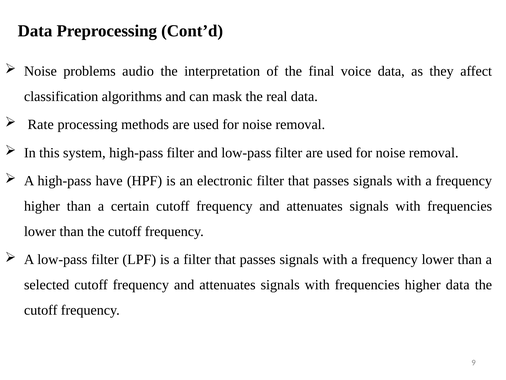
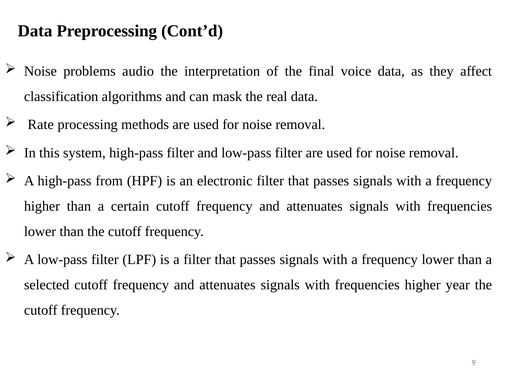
have: have -> from (109, 181)
higher data: data -> year (458, 285)
